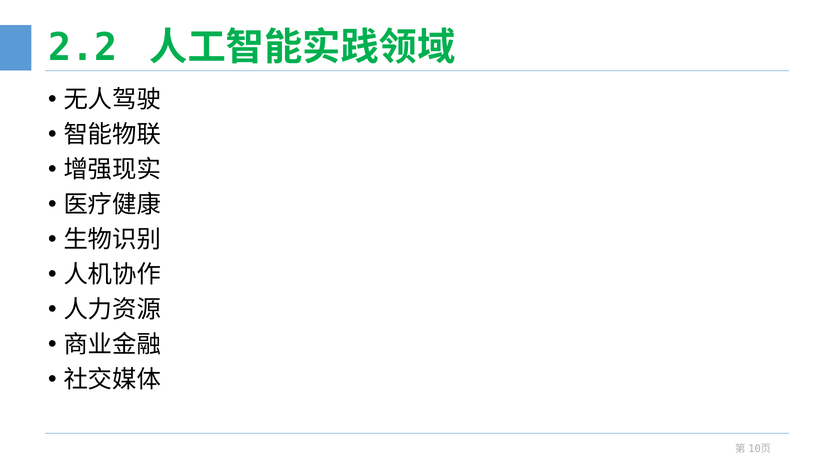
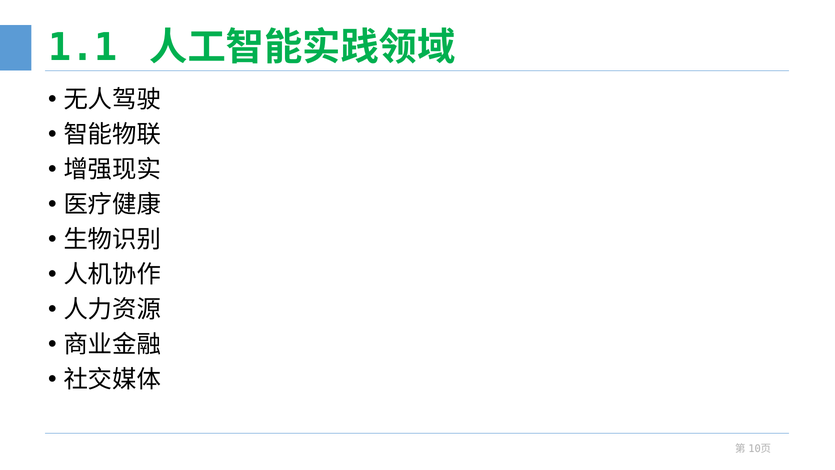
2.2: 2.2 -> 1.1 (83, 48)
